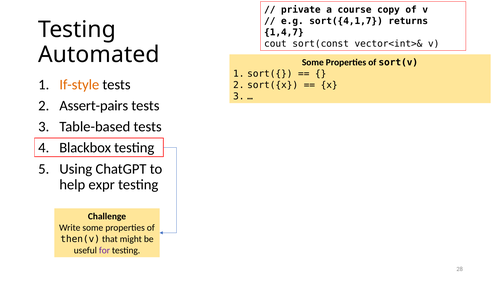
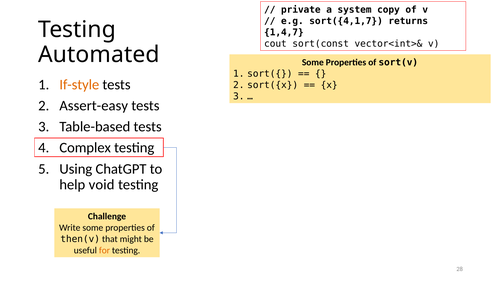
course: course -> system (355, 10)
Assert-pairs: Assert-pairs -> Assert-easy (94, 106)
Blackbox: Blackbox -> Complex (85, 148)
expr: expr -> void (102, 185)
for colour: purple -> orange (104, 250)
